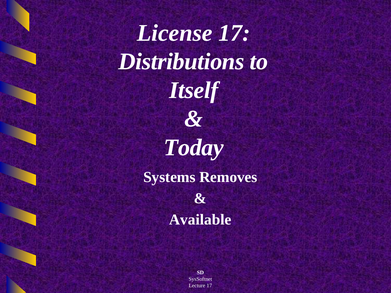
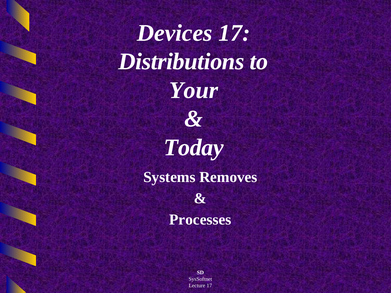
License: License -> Devices (175, 33)
Itself: Itself -> Your (194, 90)
Available: Available -> Processes (200, 220)
